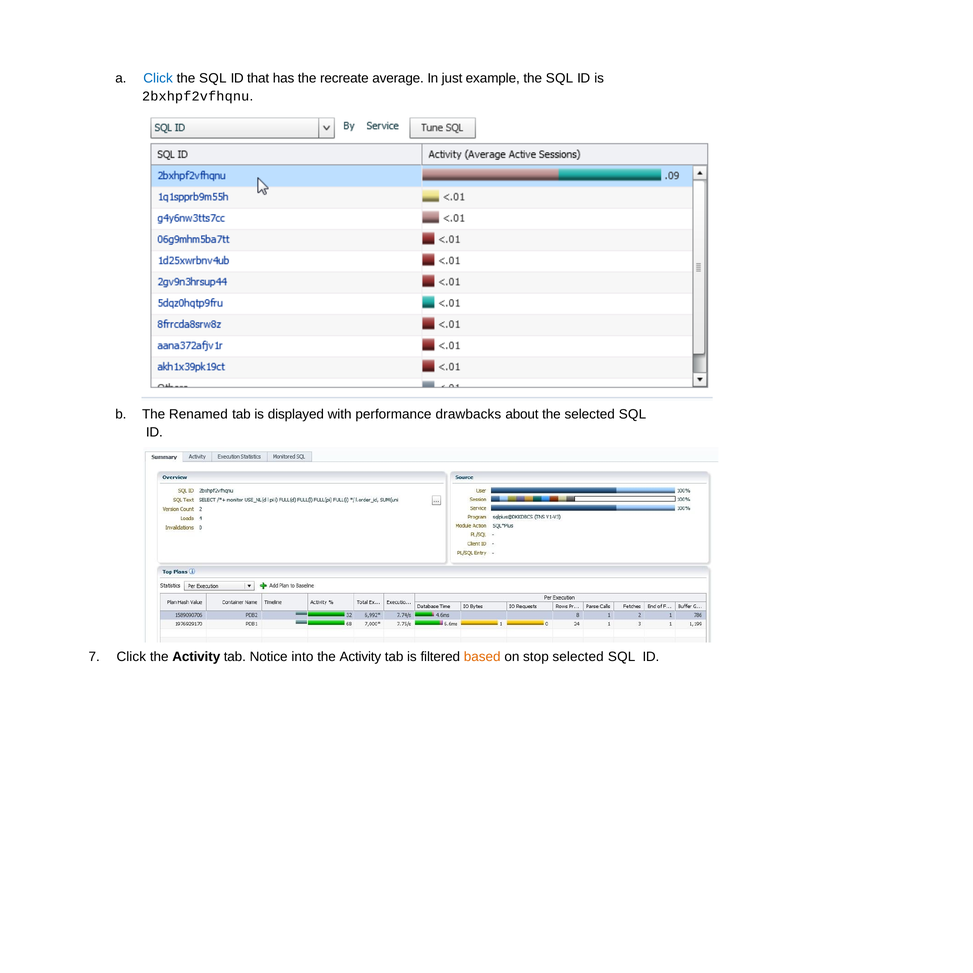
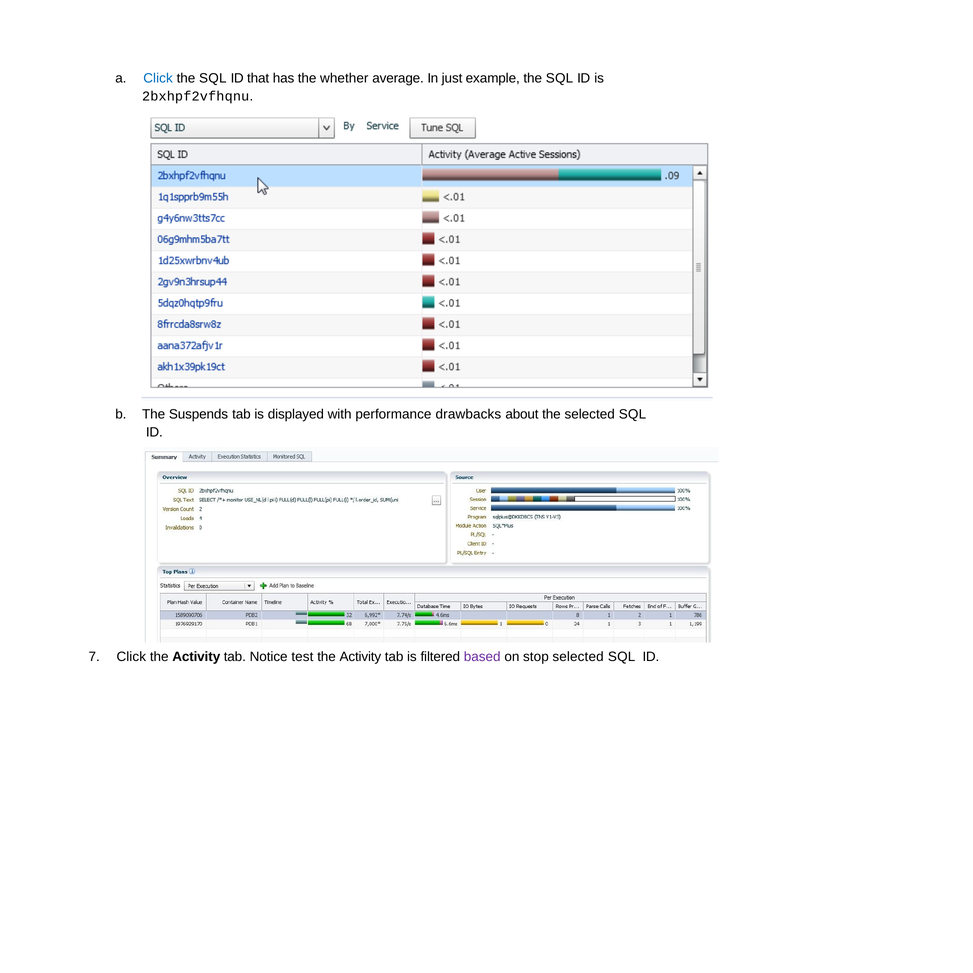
recreate: recreate -> whether (344, 79)
Renamed: Renamed -> Suspends (198, 414)
into: into -> test (302, 657)
based colour: orange -> purple (482, 657)
